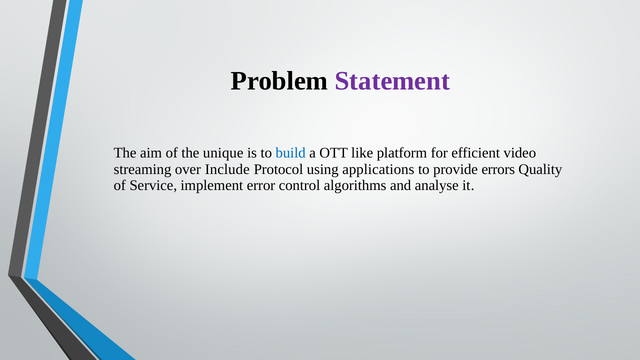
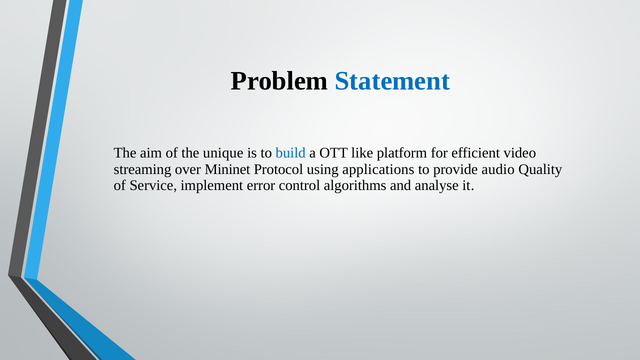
Statement colour: purple -> blue (392, 81)
Include: Include -> Mininet (227, 169)
errors: errors -> audio (498, 169)
